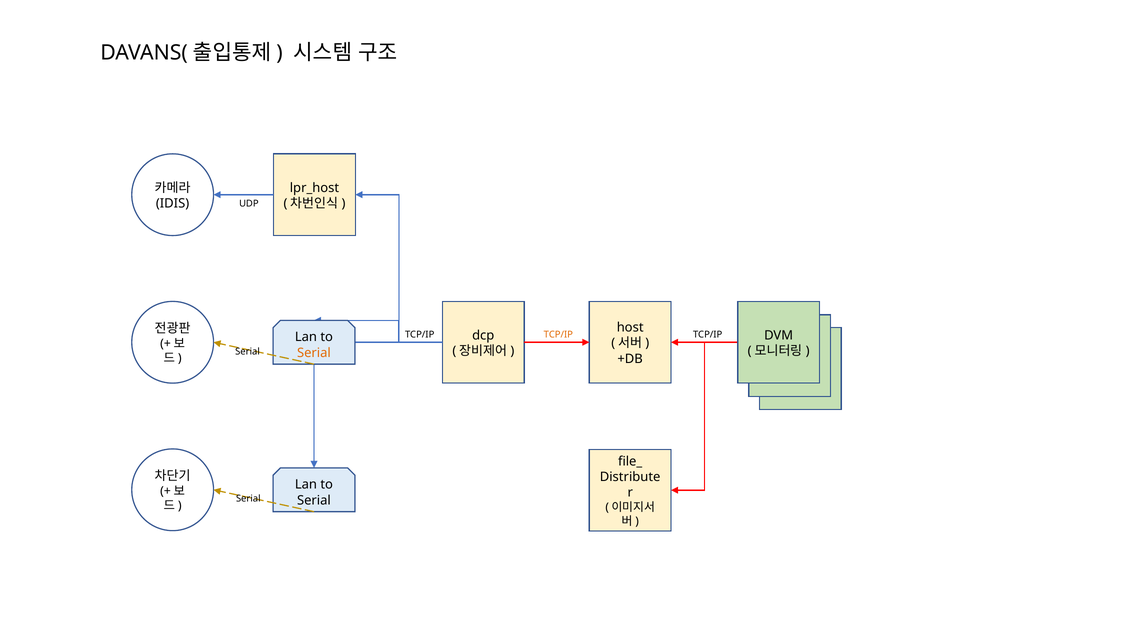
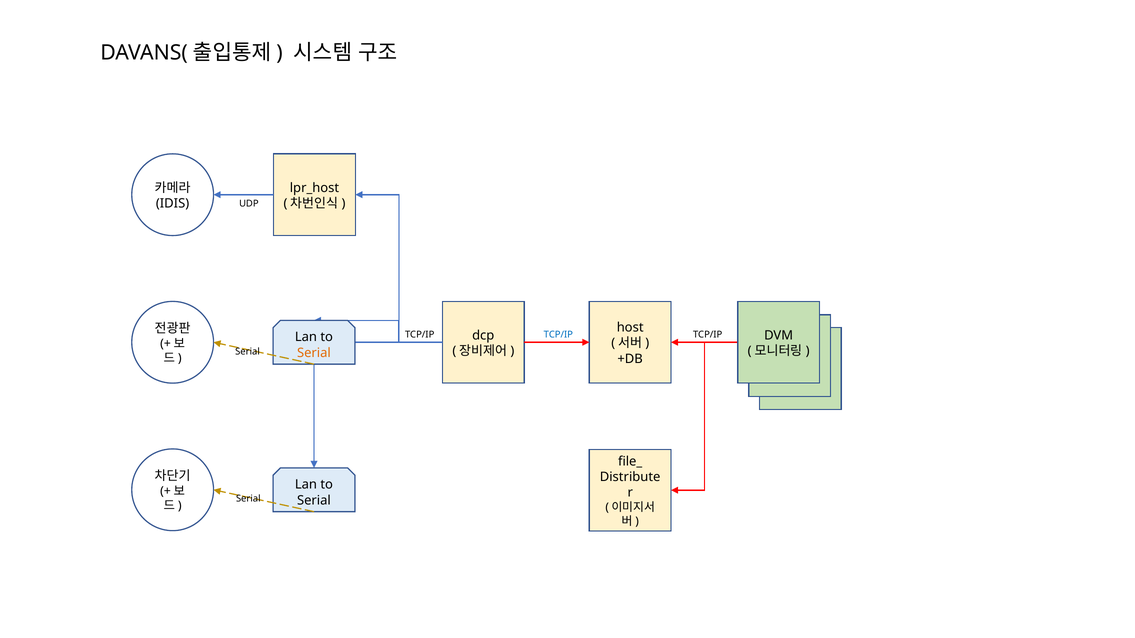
TCP/IP colour: orange -> blue (558, 335)
